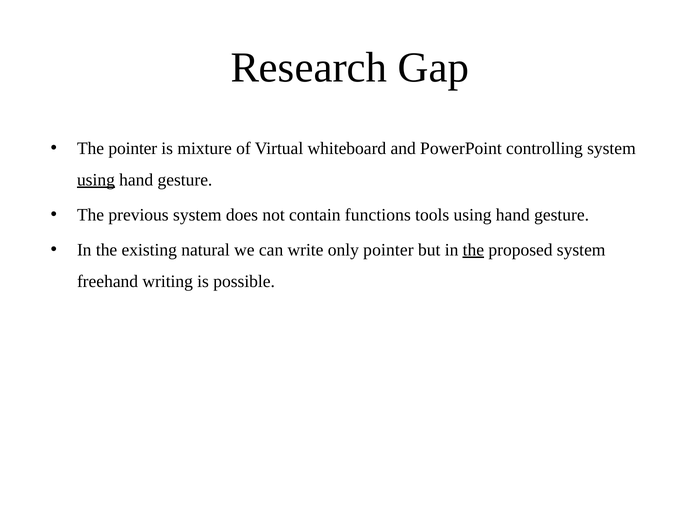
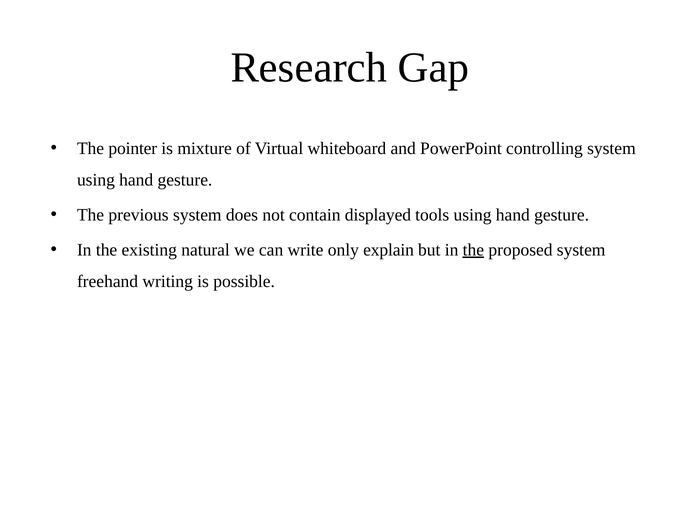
using underline: present -> none (96, 180)
functions: functions -> displayed (378, 215)
only pointer: pointer -> explain (389, 250)
